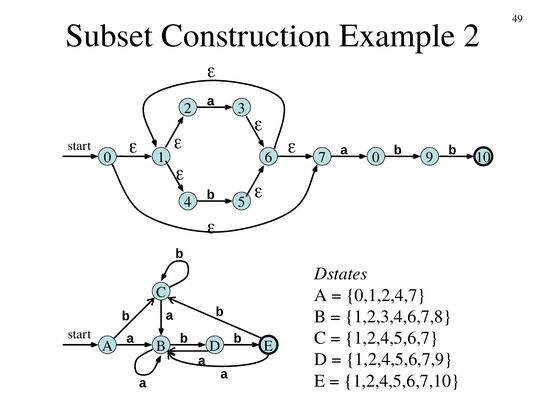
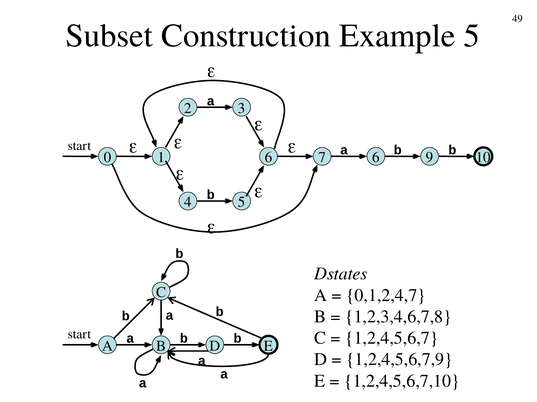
Example 2: 2 -> 5 (472, 36)
7 0: 0 -> 6 (376, 158)
